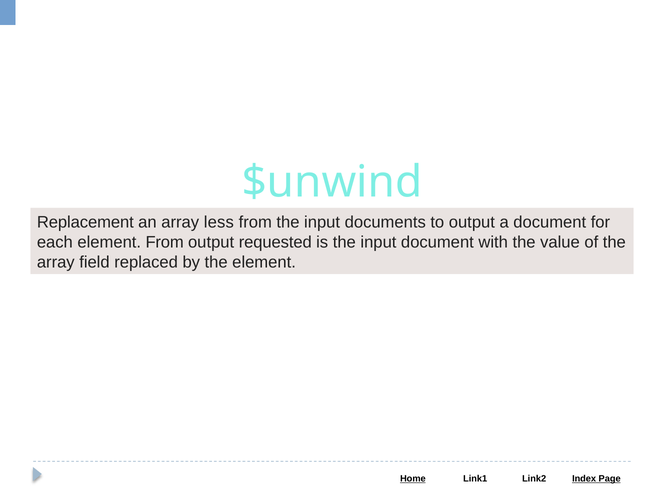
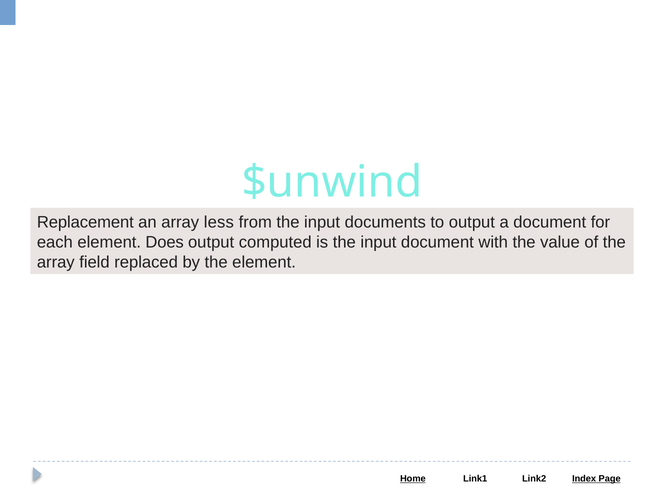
element From: From -> Does (165, 242)
requested: requested -> computed (275, 242)
